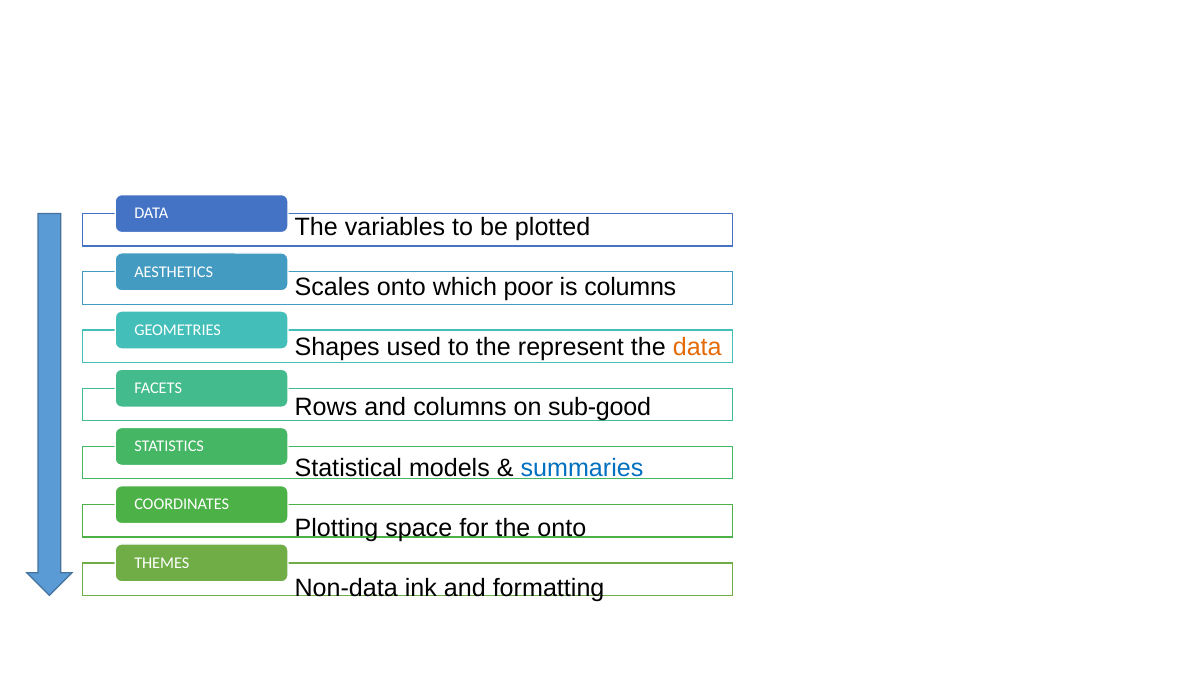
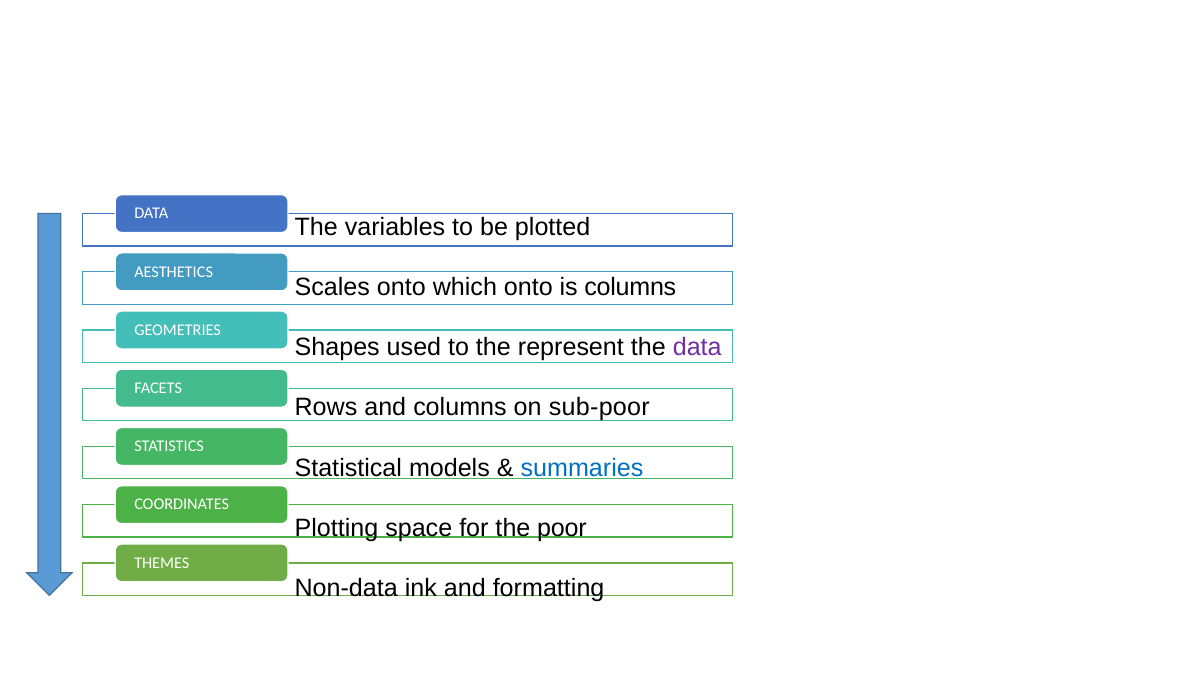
which poor: poor -> onto (528, 287)
data colour: orange -> purple (697, 347)
sub-good: sub-good -> sub-poor (599, 408)
the onto: onto -> poor (562, 528)
